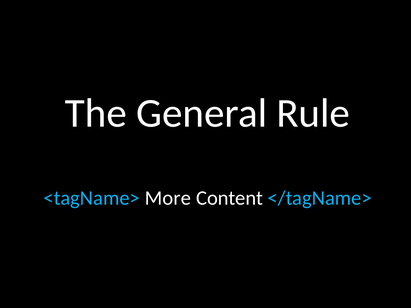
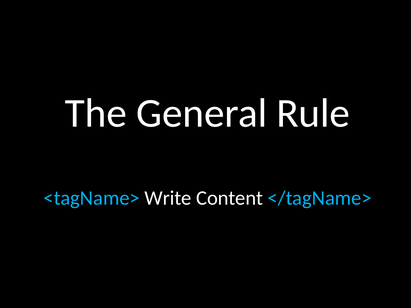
More: More -> Write (168, 198)
